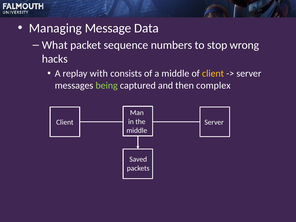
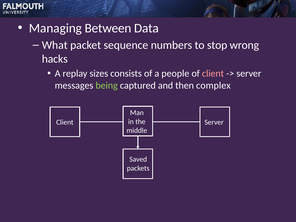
Message: Message -> Between (108, 28)
with: with -> sizes (99, 74)
a middle: middle -> people (175, 74)
client colour: yellow -> pink (213, 74)
